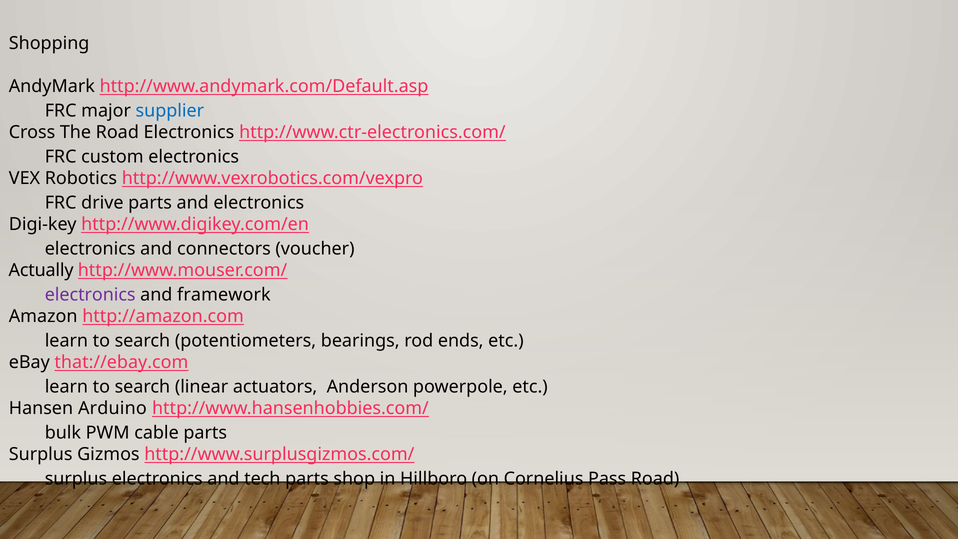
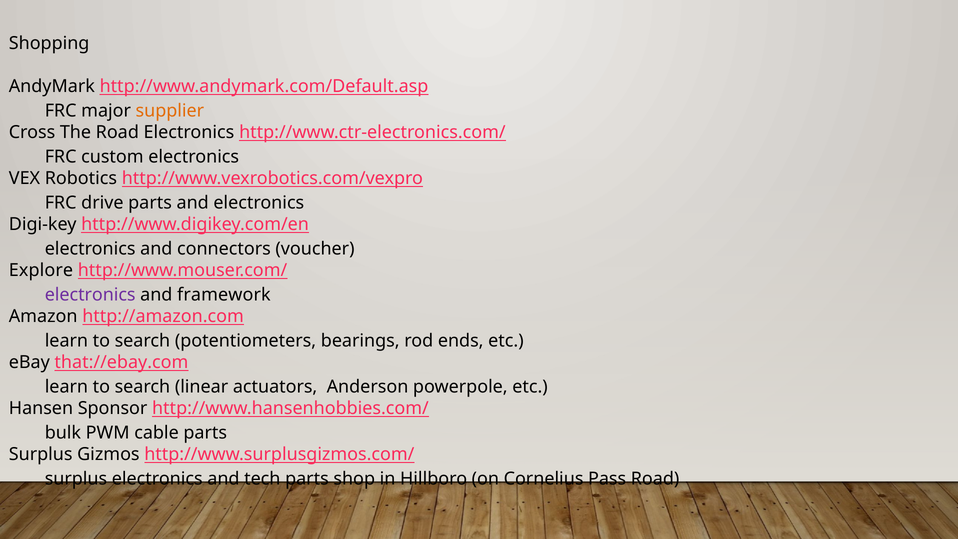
supplier colour: blue -> orange (170, 111)
Actually: Actually -> Explore (41, 270)
Arduino: Arduino -> Sponsor (113, 408)
